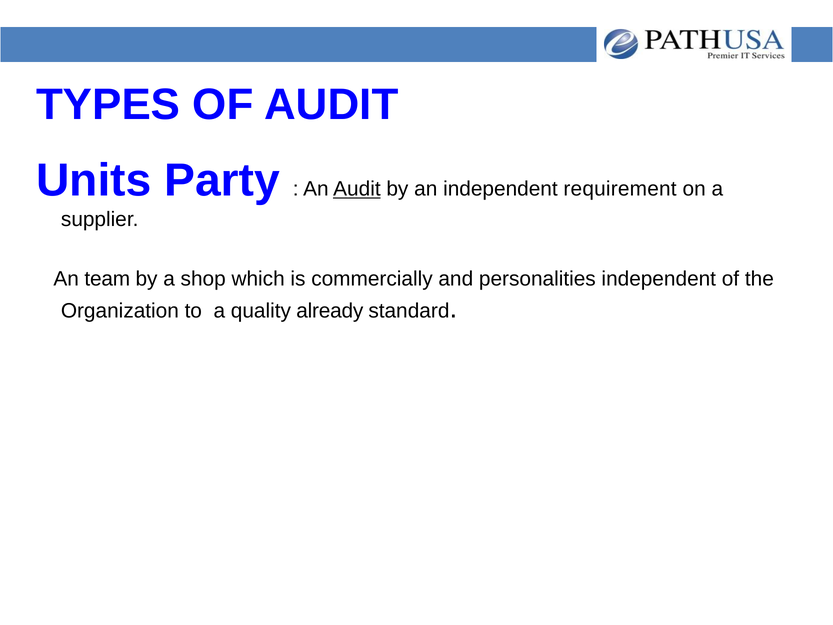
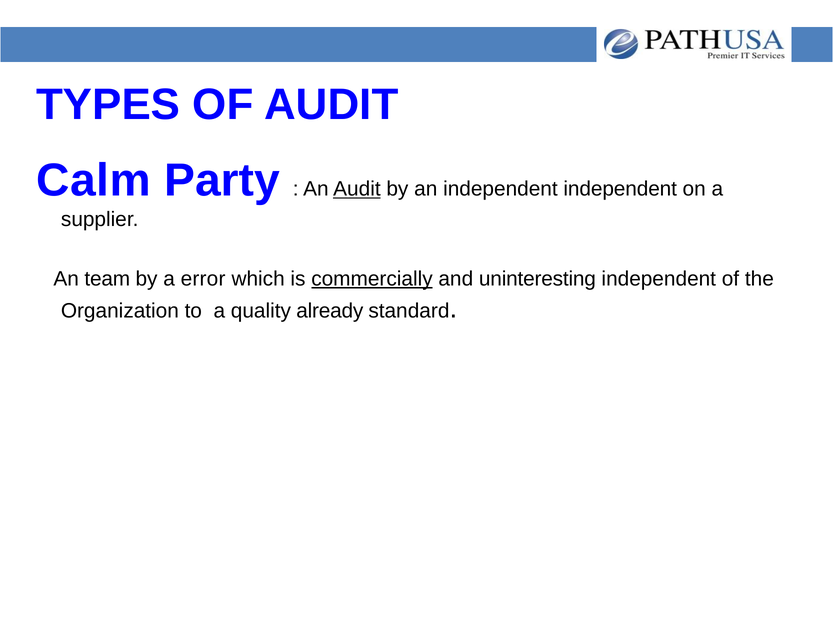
Units: Units -> Calm (94, 181)
independent requirement: requirement -> independent (620, 189)
shop: shop -> error (203, 279)
commercially underline: none -> present (372, 279)
personalities: personalities -> uninteresting (537, 279)
